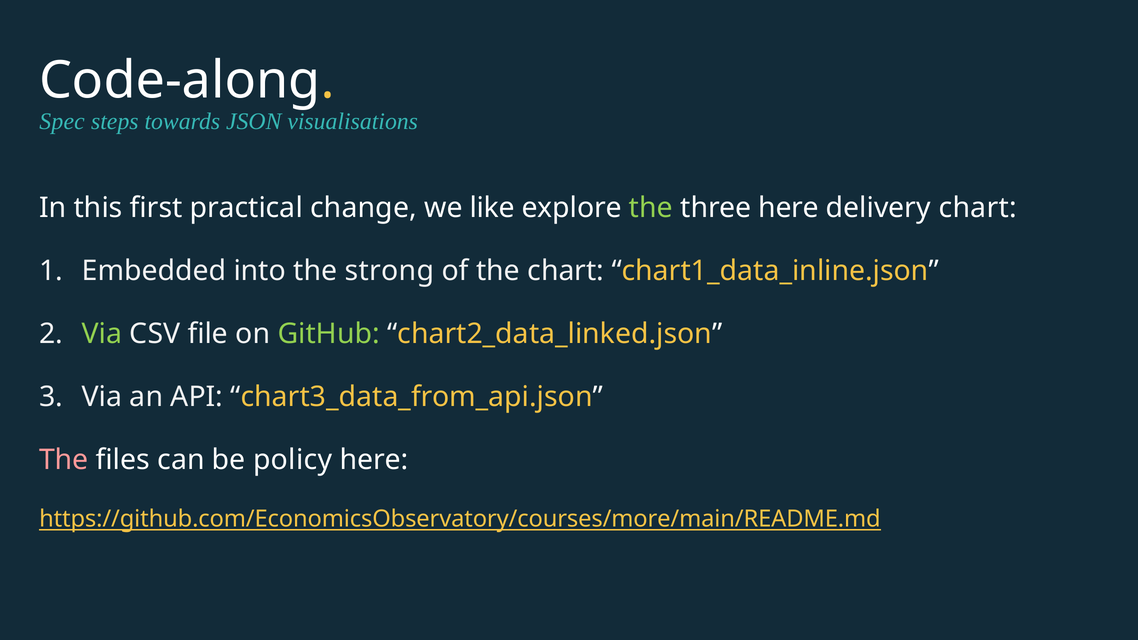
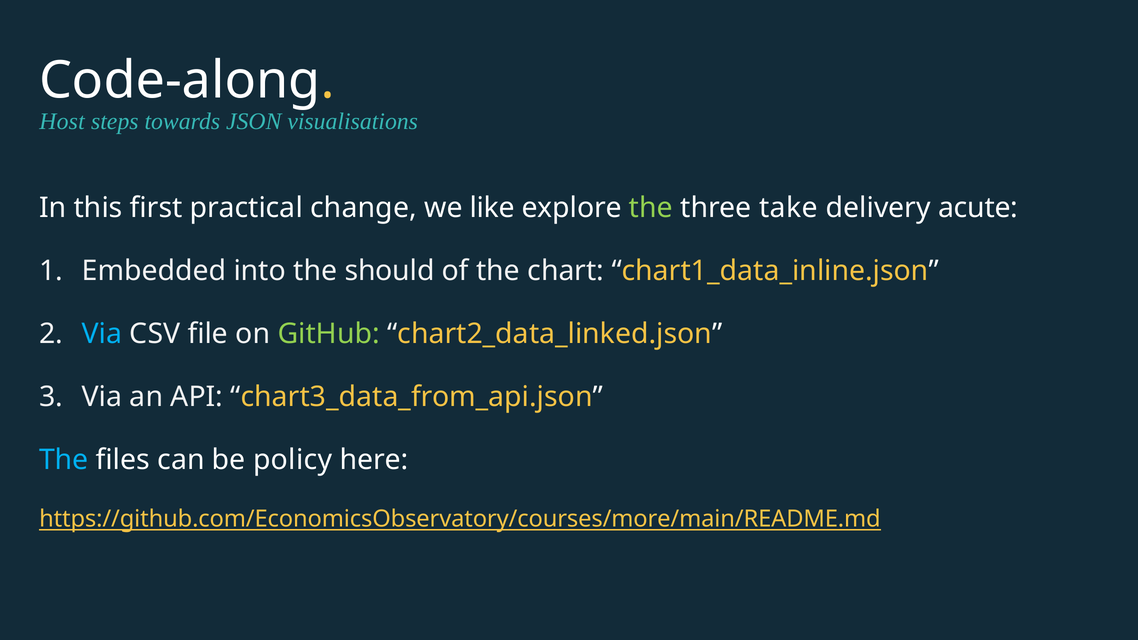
Spec: Spec -> Host (62, 122)
three here: here -> take (788, 208)
delivery chart: chart -> acute (978, 208)
strong: strong -> should (390, 271)
Via colour: light green -> light blue (102, 334)
The colour: pink -> light blue (64, 460)
